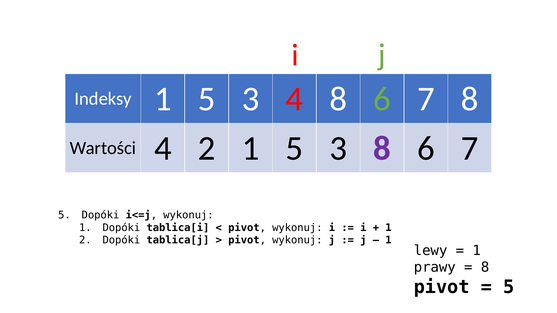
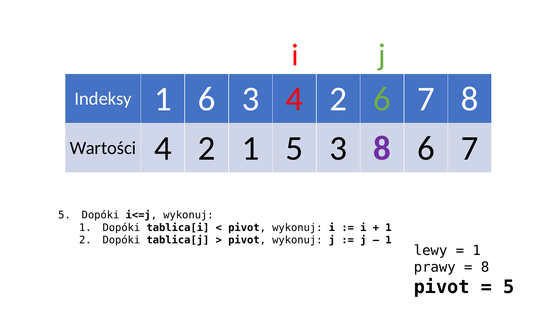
Indeksy 1 5: 5 -> 6 (207, 99)
3 4 8: 8 -> 2 (338, 99)
